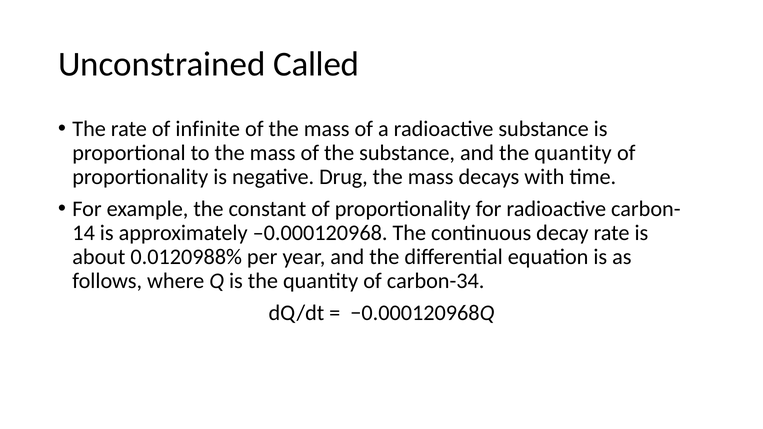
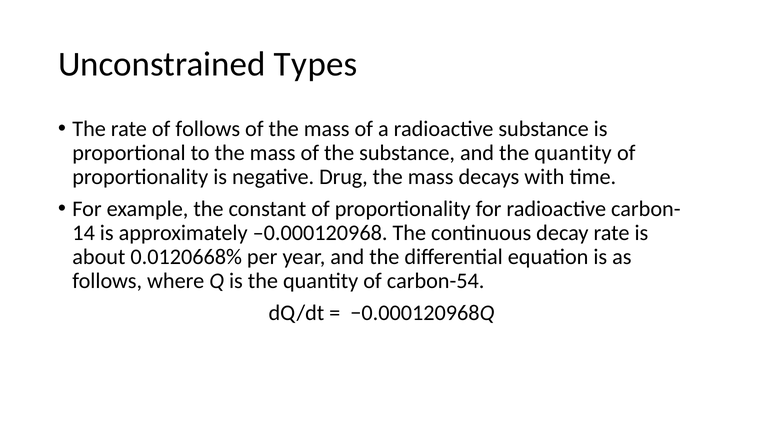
Called: Called -> Types (316, 64)
of infinite: infinite -> follows (208, 129)
0.0120988%: 0.0120988% -> 0.0120668% (186, 257)
carbon-34: carbon-34 -> carbon-54 (436, 281)
